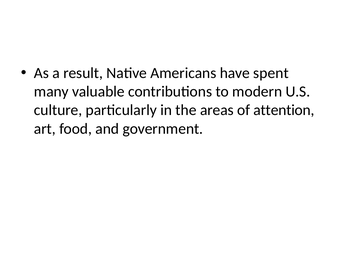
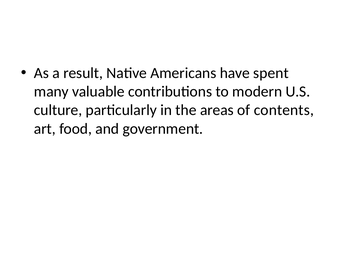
attention: attention -> contents (284, 110)
